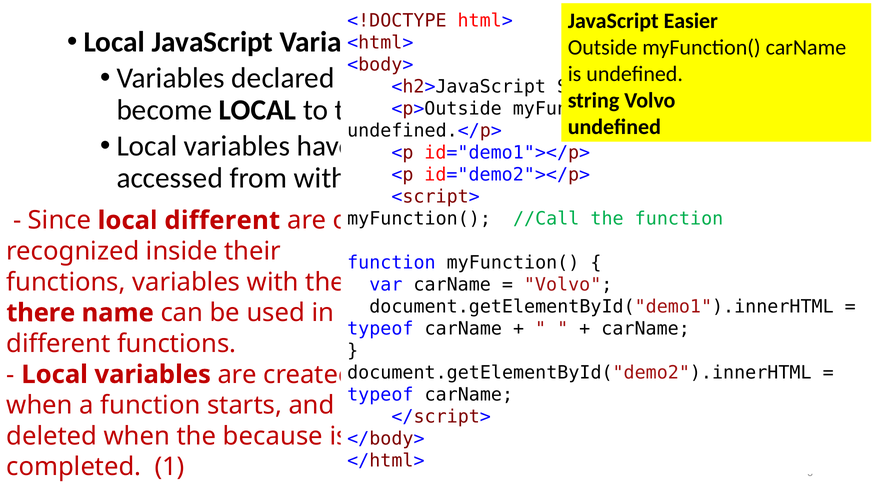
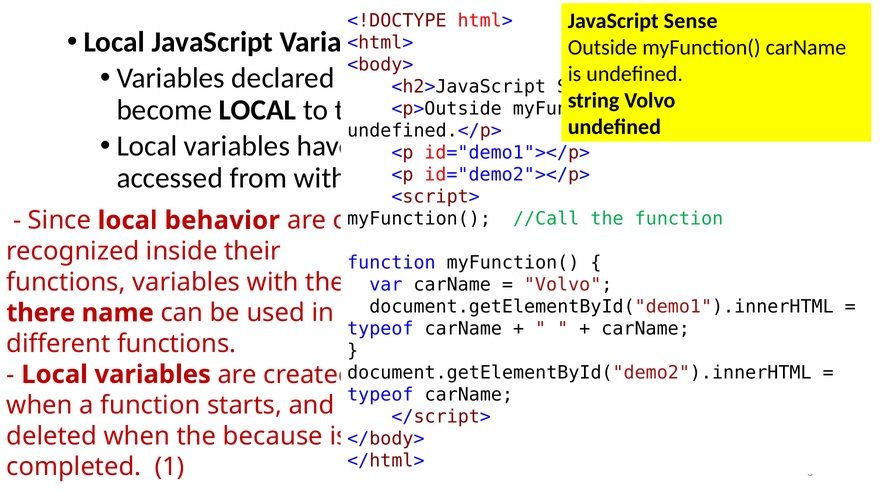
Easier: Easier -> Sense (691, 21)
local different: different -> behavior (222, 220)
